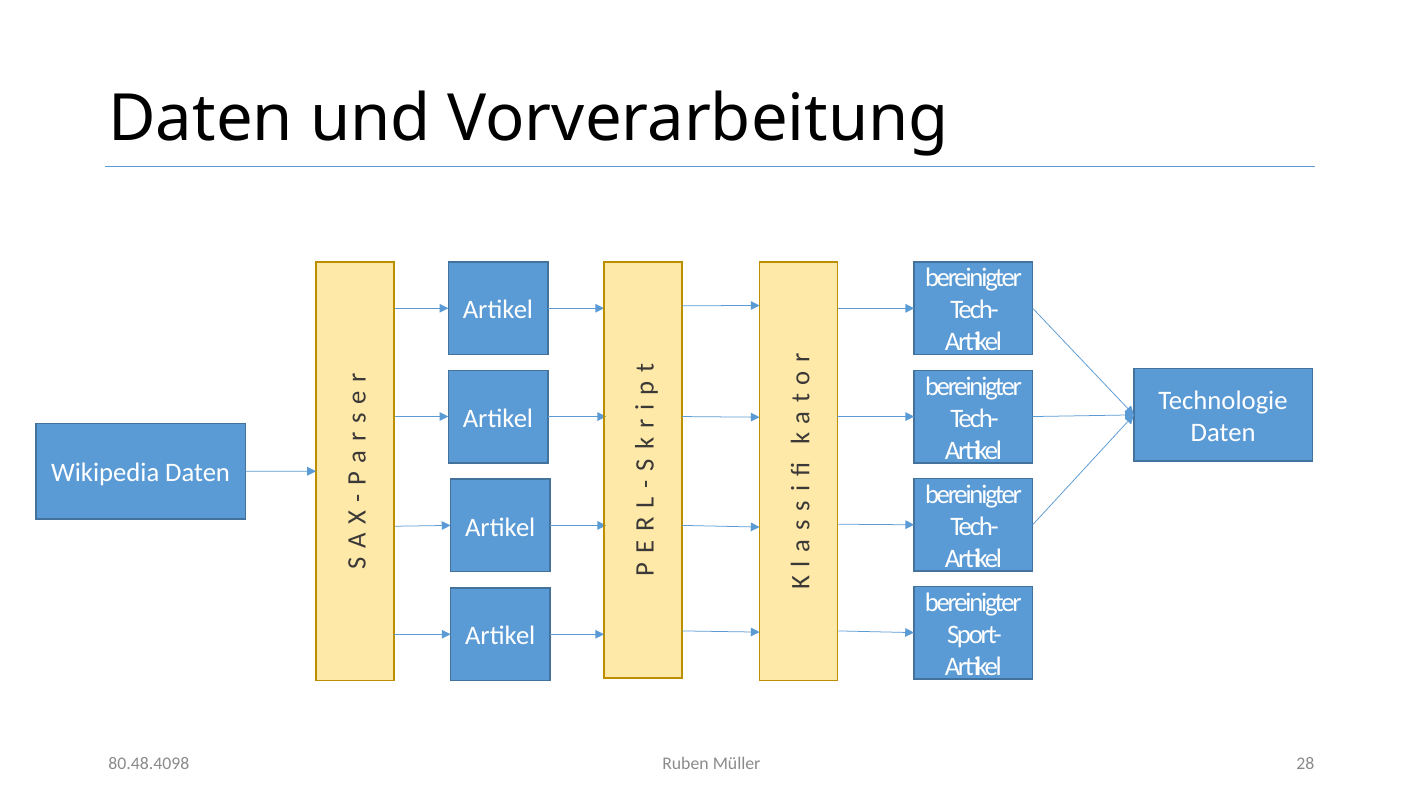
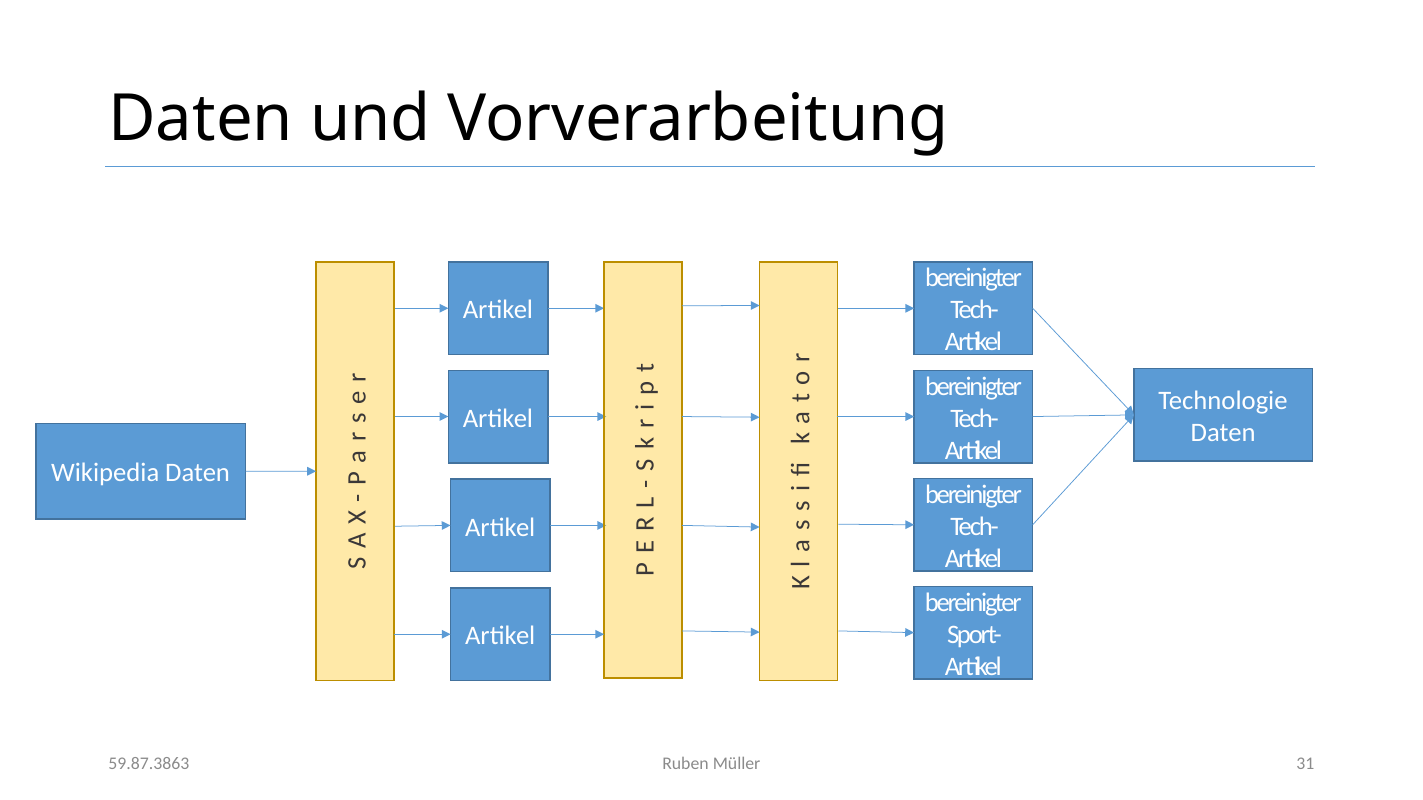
28: 28 -> 31 (1305, 764)
80.48.4098: 80.48.4098 -> 59.87.3863 (149, 764)
